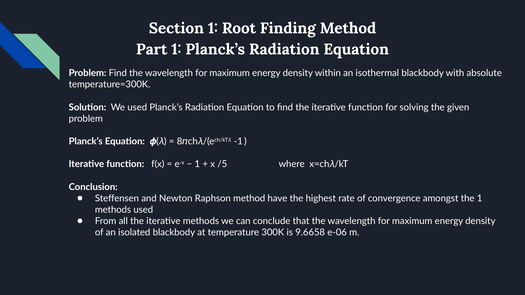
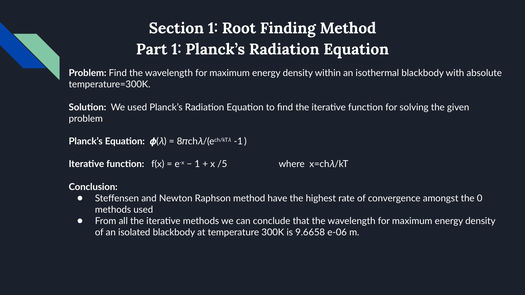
the 1: 1 -> 0 (480, 198)
